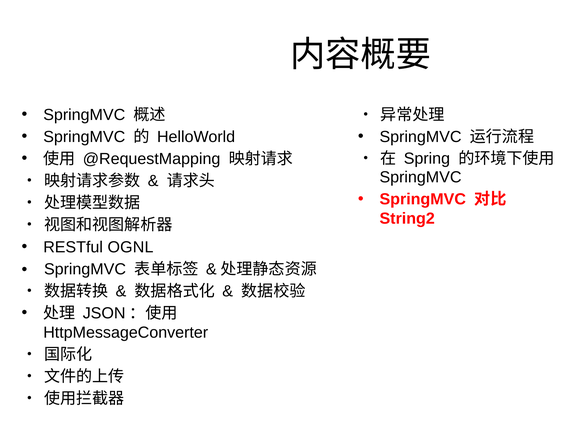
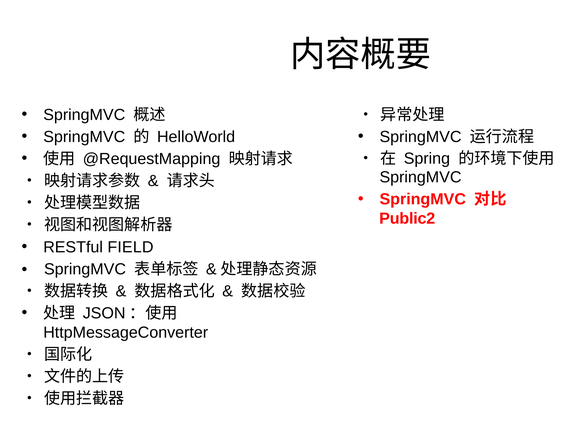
String2: String2 -> Public2 (407, 218)
OGNL: OGNL -> FIELD (130, 247)
